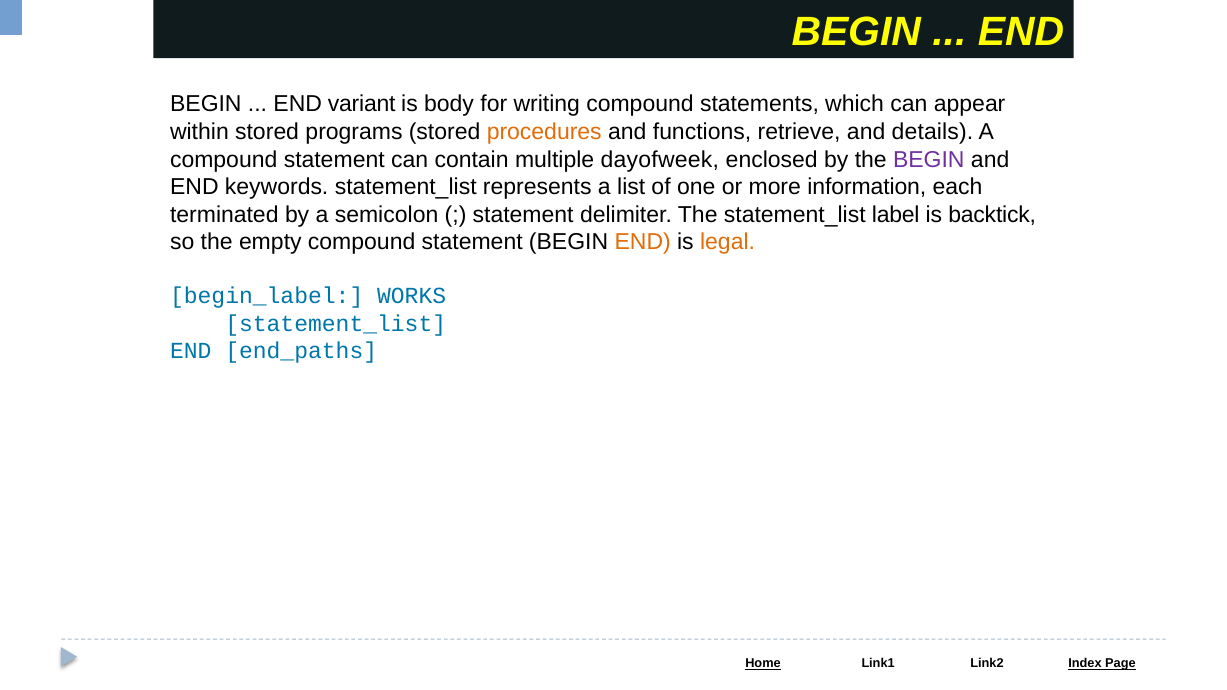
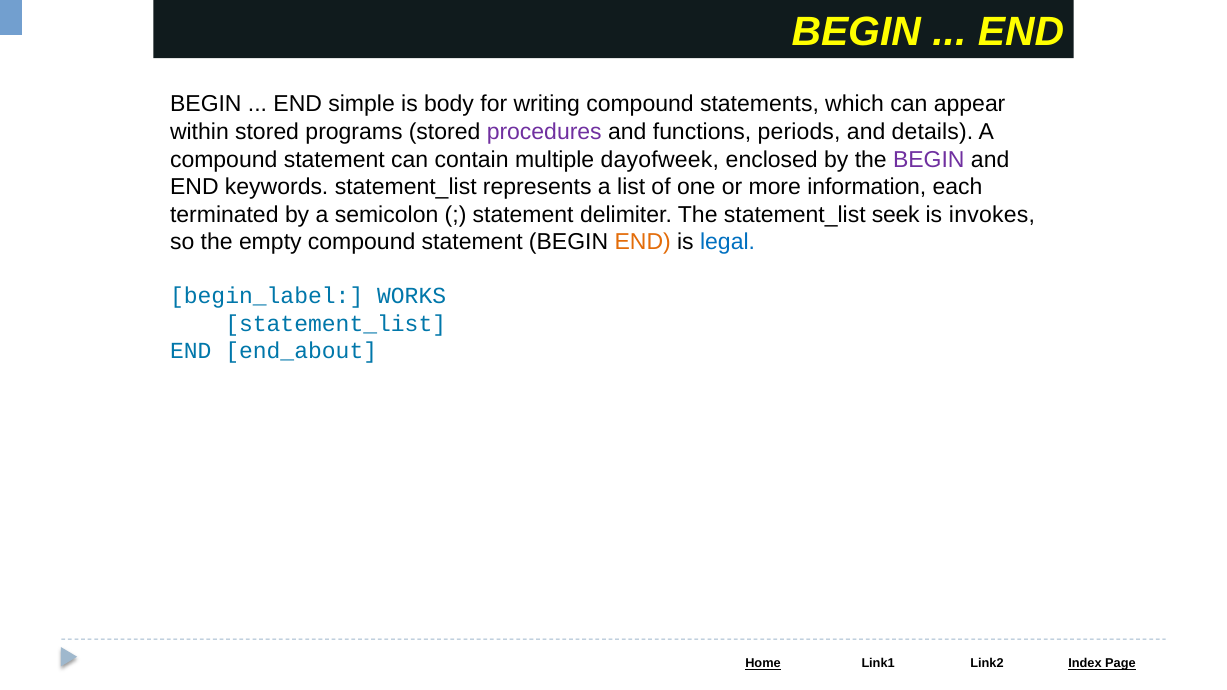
variant: variant -> simple (362, 104)
procedures colour: orange -> purple (544, 132)
retrieve: retrieve -> periods (799, 132)
label: label -> seek (896, 215)
backtick: backtick -> invokes (992, 215)
legal colour: orange -> blue (728, 242)
end_paths: end_paths -> end_about (301, 351)
